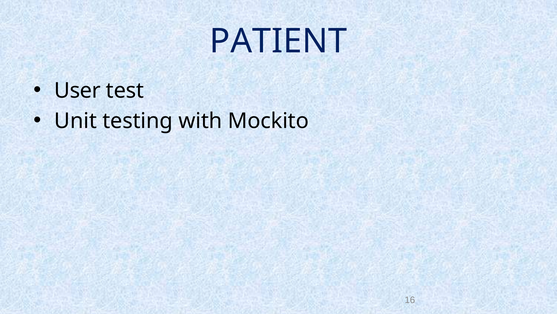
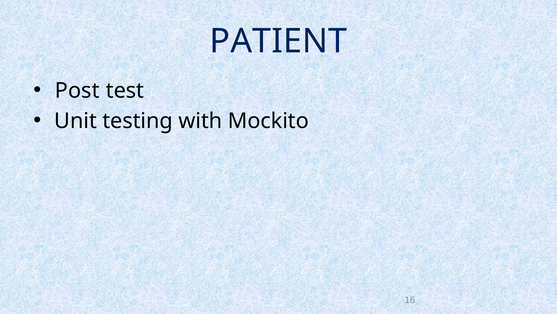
User: User -> Post (77, 90)
